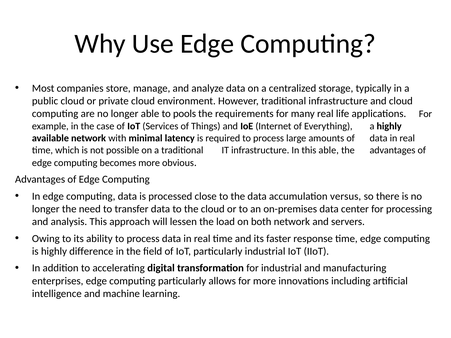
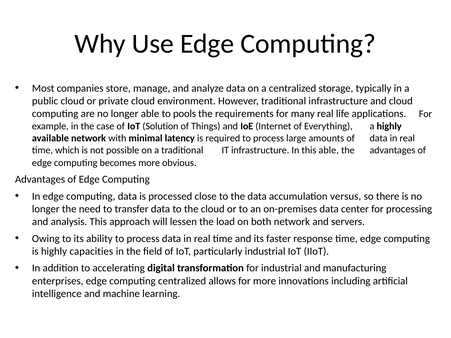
Services: Services -> Solution (160, 126)
difference: difference -> capacities (91, 251)
computing particularly: particularly -> centralized (182, 281)
